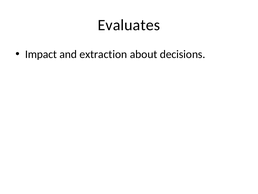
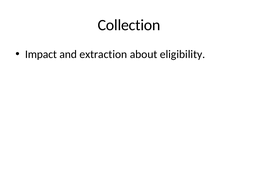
Evaluates: Evaluates -> Collection (129, 25)
decisions: decisions -> eligibility (183, 54)
